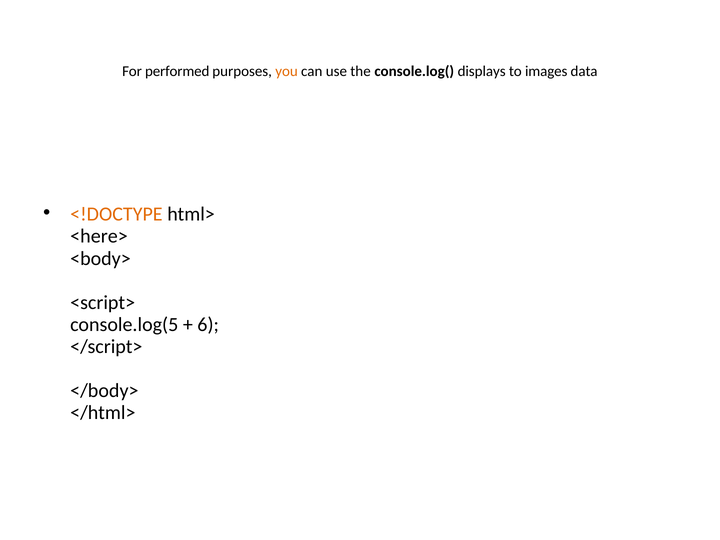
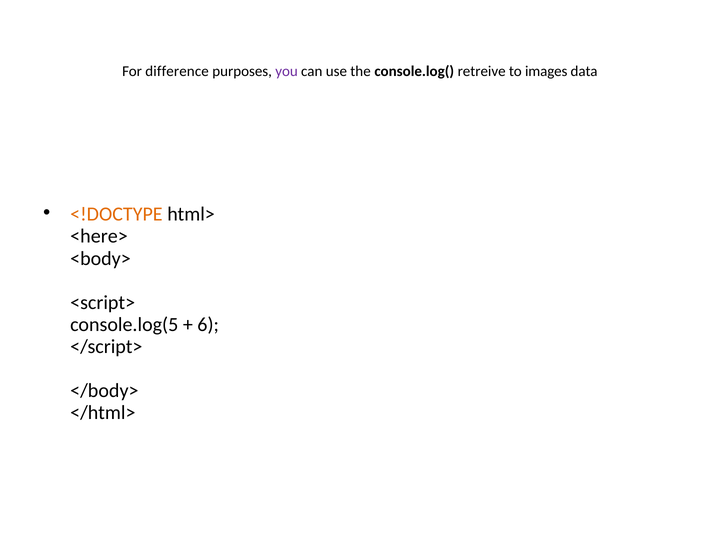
performed: performed -> difference (177, 71)
you colour: orange -> purple (287, 71)
displays: displays -> retreive (482, 71)
